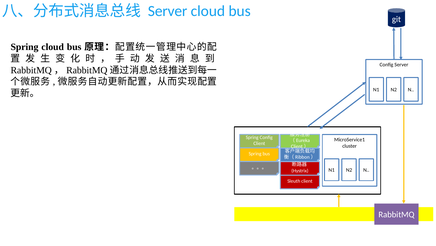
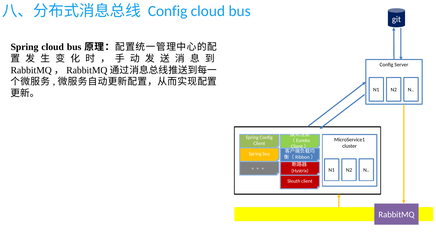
Server: Server -> Config (168, 11)
